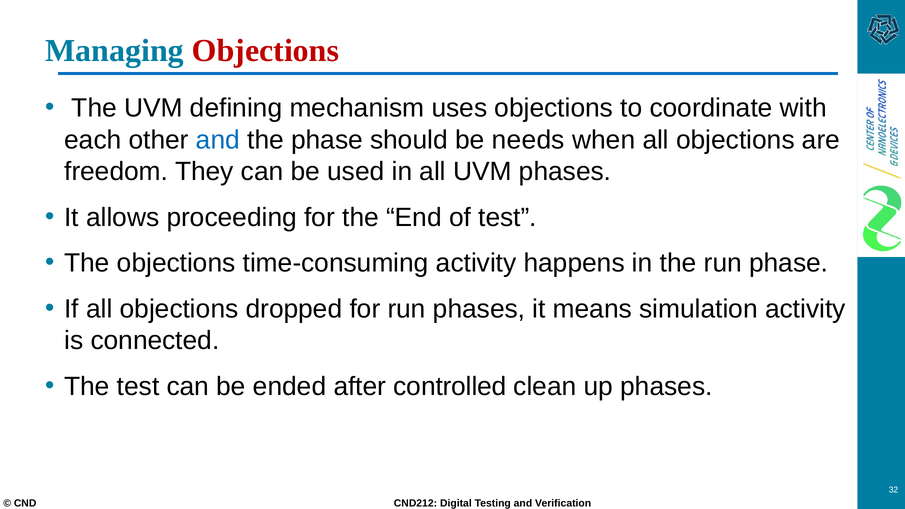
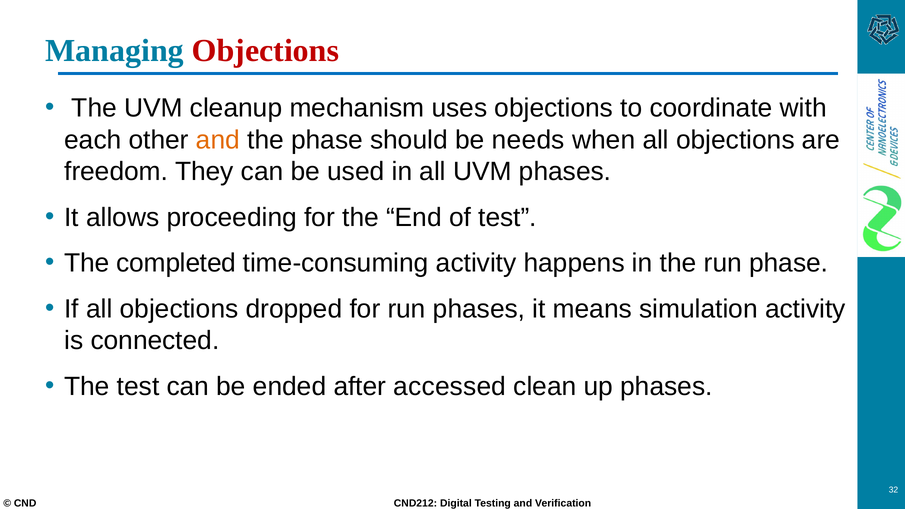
defining: defining -> cleanup (236, 108)
and colour: blue -> orange (218, 140)
The objections: objections -> completed (176, 263)
controlled: controlled -> accessed (450, 387)
